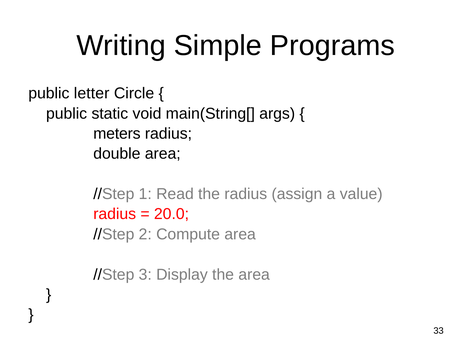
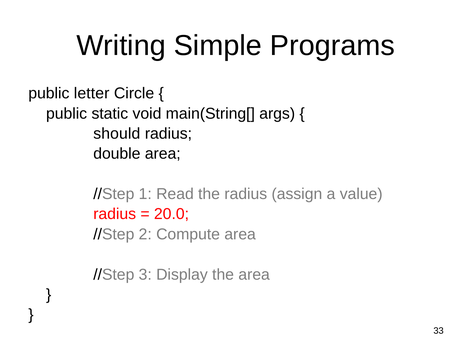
meters: meters -> should (117, 134)
